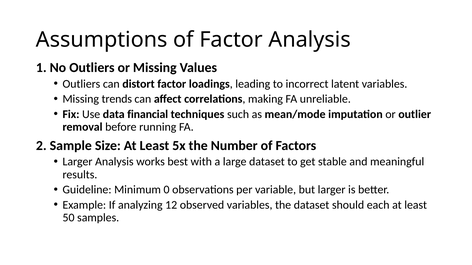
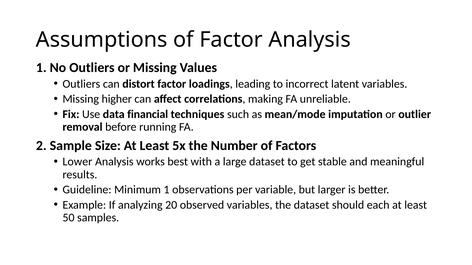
trends: trends -> higher (117, 99)
Larger: Larger -> Lower (77, 162)
Minimum 0: 0 -> 1 (167, 190)
12: 12 -> 20 (171, 205)
